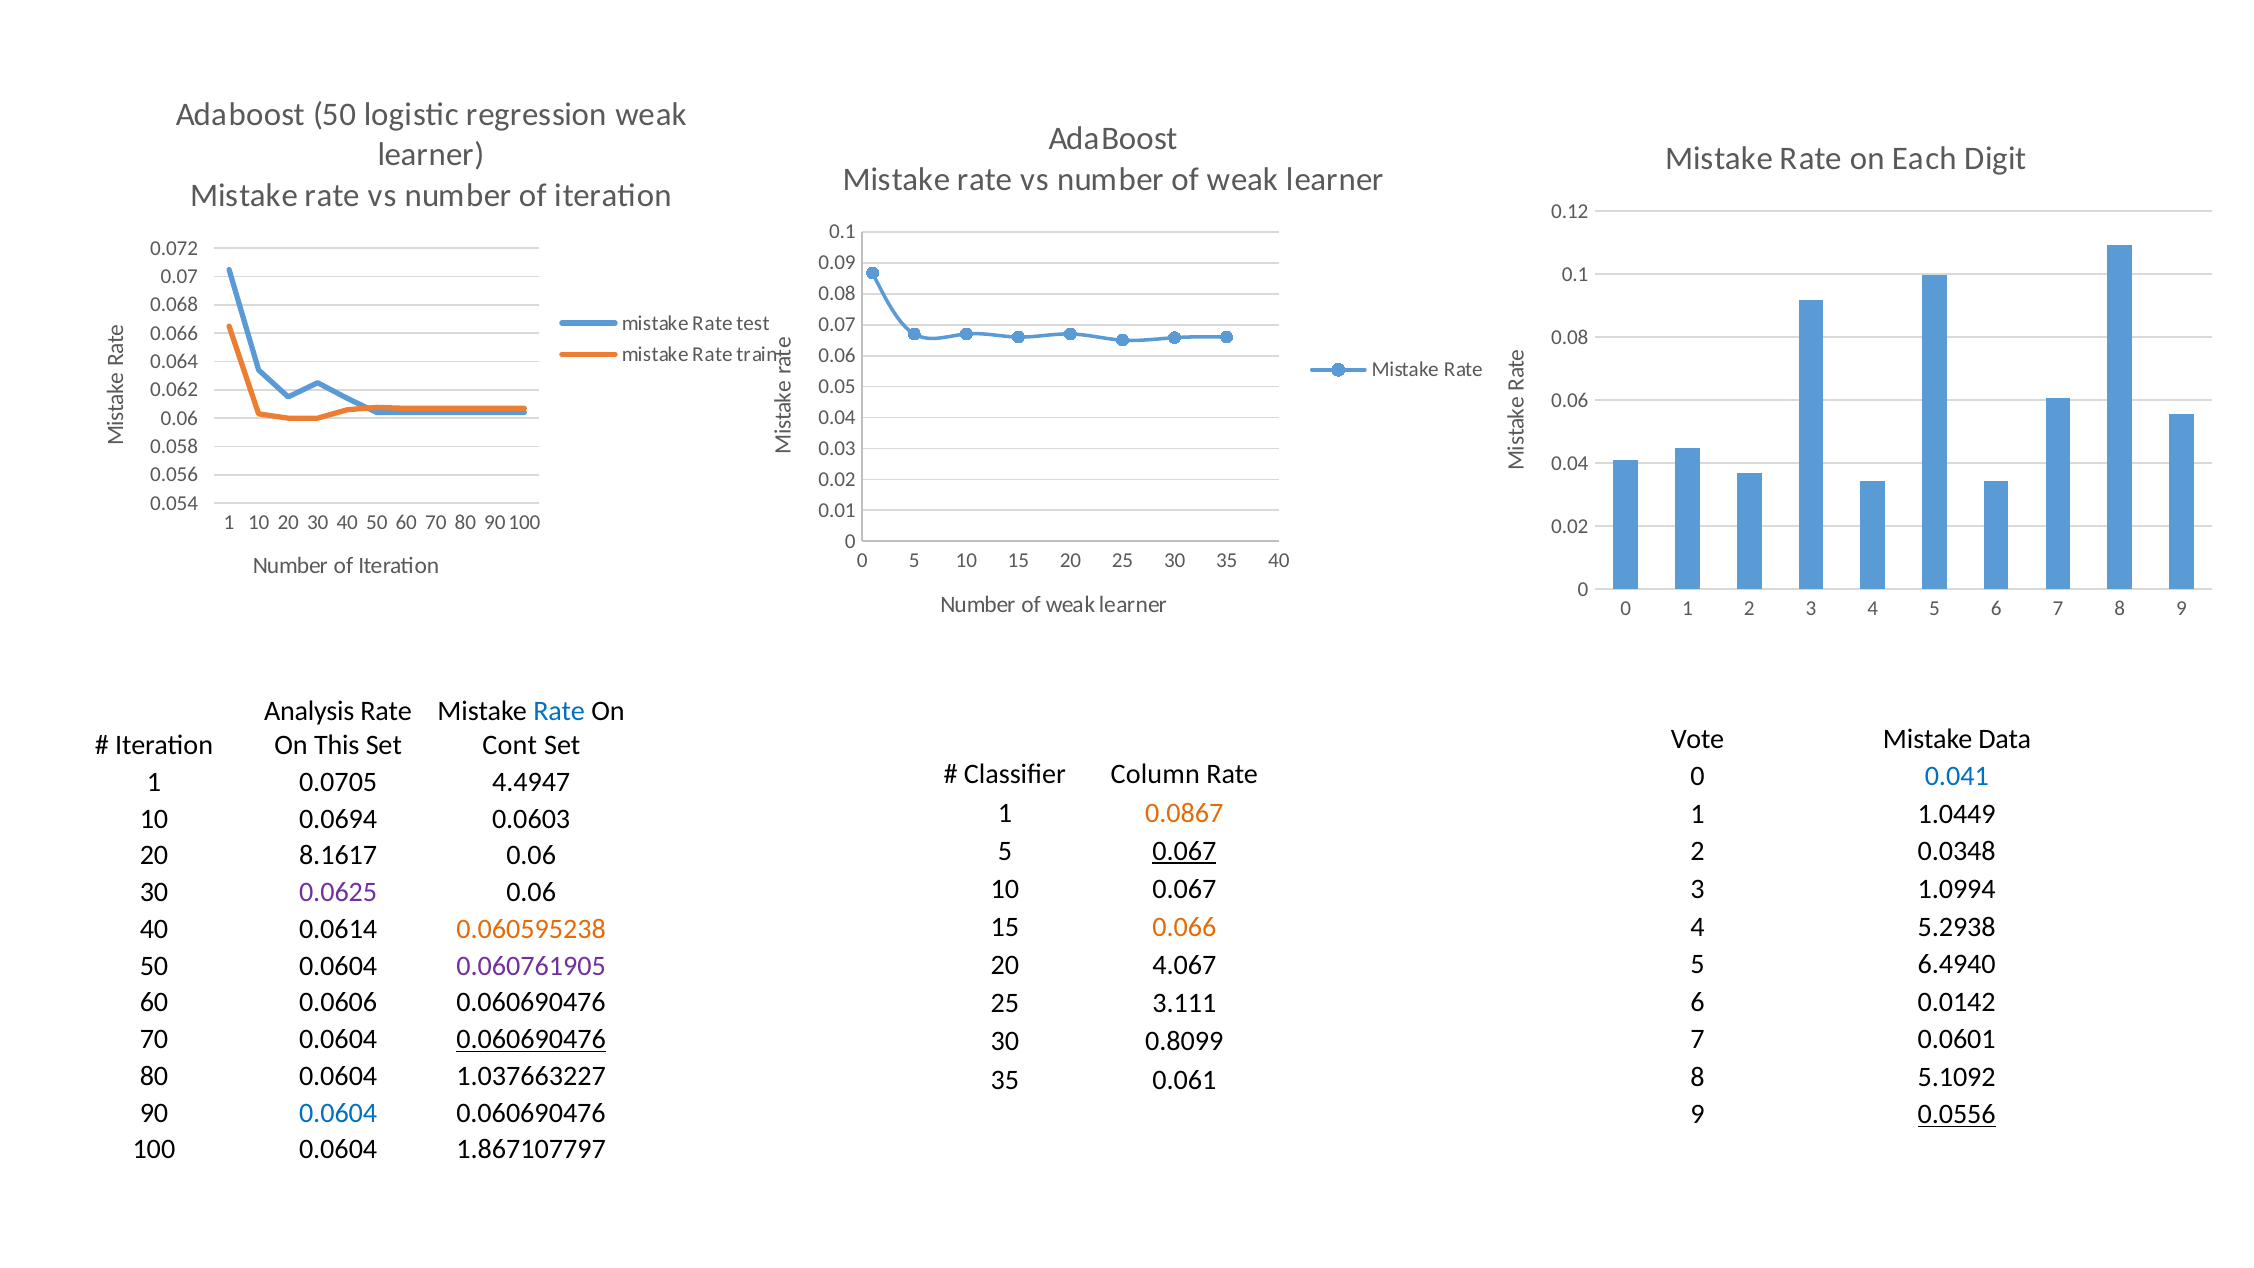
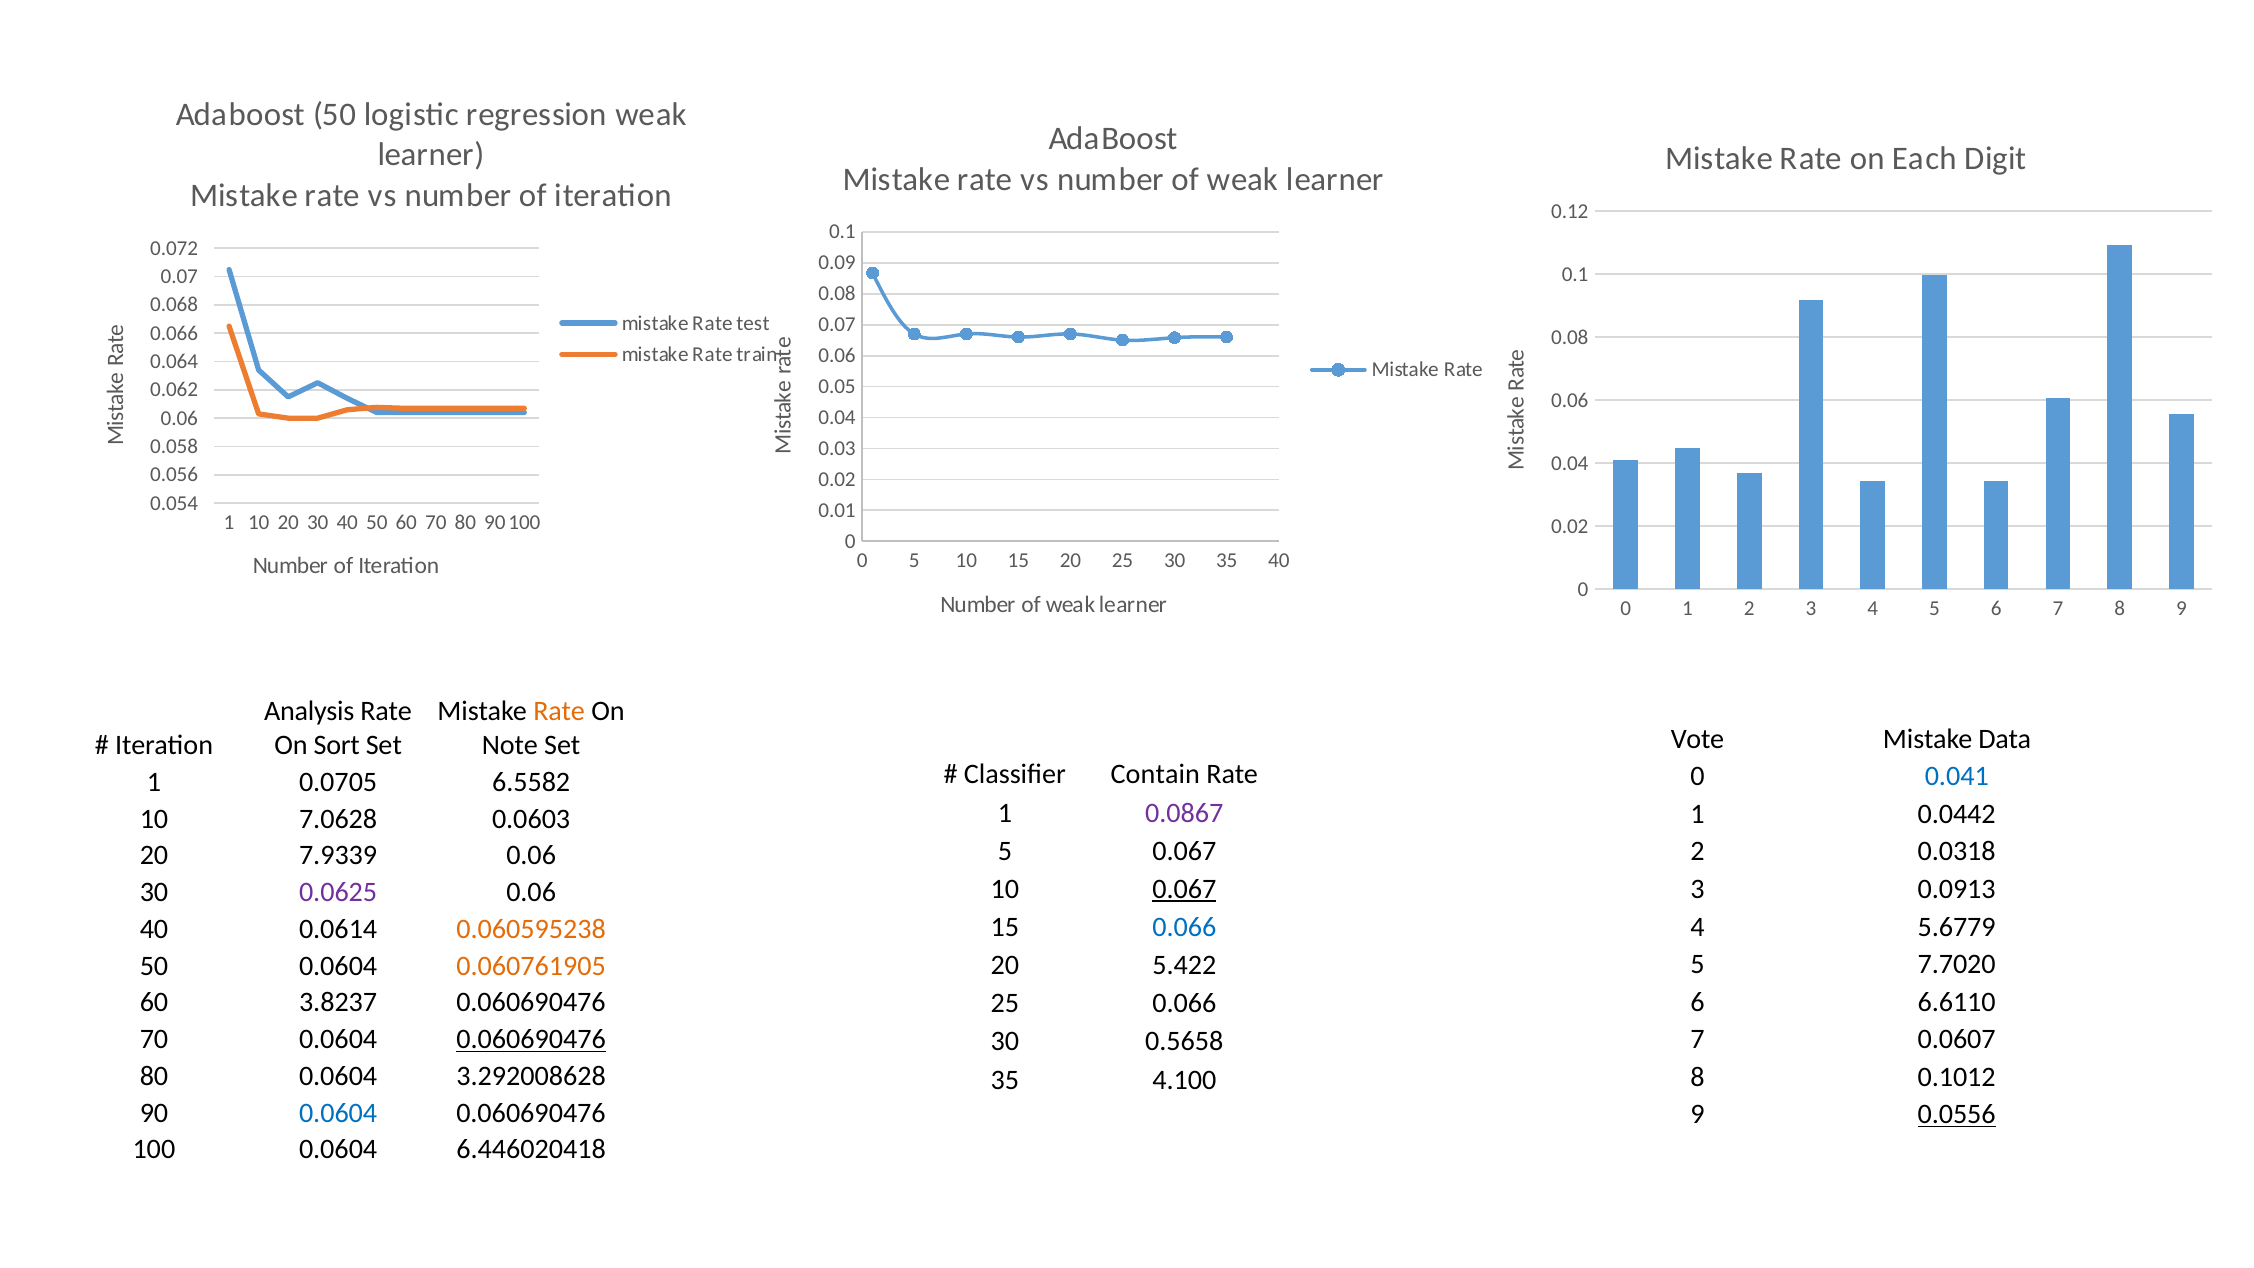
Rate colour: blue -> orange (559, 711)
This: This -> Sort (337, 745)
Cont: Cont -> Note (510, 745)
Column: Column -> Contain (1155, 775)
4.4947: 4.4947 -> 6.5582 (531, 782)
0.0867 colour: orange -> purple (1184, 813)
1.0449: 1.0449 -> 0.0442 (1957, 814)
0.0694: 0.0694 -> 7.0628 (338, 819)
0.067 underline: present -> none (1184, 851)
0.0348: 0.0348 -> 0.0318 (1957, 852)
8.1617: 8.1617 -> 7.9339 (338, 856)
0.067 underline: none -> present (1184, 889)
1.0994: 1.0994 -> 0.0913 (1957, 889)
5.2938: 5.2938 -> 5.6779 (1957, 927)
0.066 colour: orange -> blue (1184, 927)
6.4940: 6.4940 -> 7.7020 (1957, 964)
4.067: 4.067 -> 5.422 (1184, 965)
0.060761905 colour: purple -> orange (531, 966)
0.0142: 0.0142 -> 6.6110 (1957, 1002)
0.0606: 0.0606 -> 3.8237 (338, 1002)
25 3.111: 3.111 -> 0.066 (1184, 1003)
0.0601: 0.0601 -> 0.0607 (1957, 1039)
0.8099: 0.8099 -> 0.5658 (1184, 1042)
1.037663227: 1.037663227 -> 3.292008628 (531, 1076)
5.1092: 5.1092 -> 0.1012 (1957, 1077)
0.061: 0.061 -> 4.100 (1184, 1080)
1.867107797: 1.867107797 -> 6.446020418 (531, 1149)
